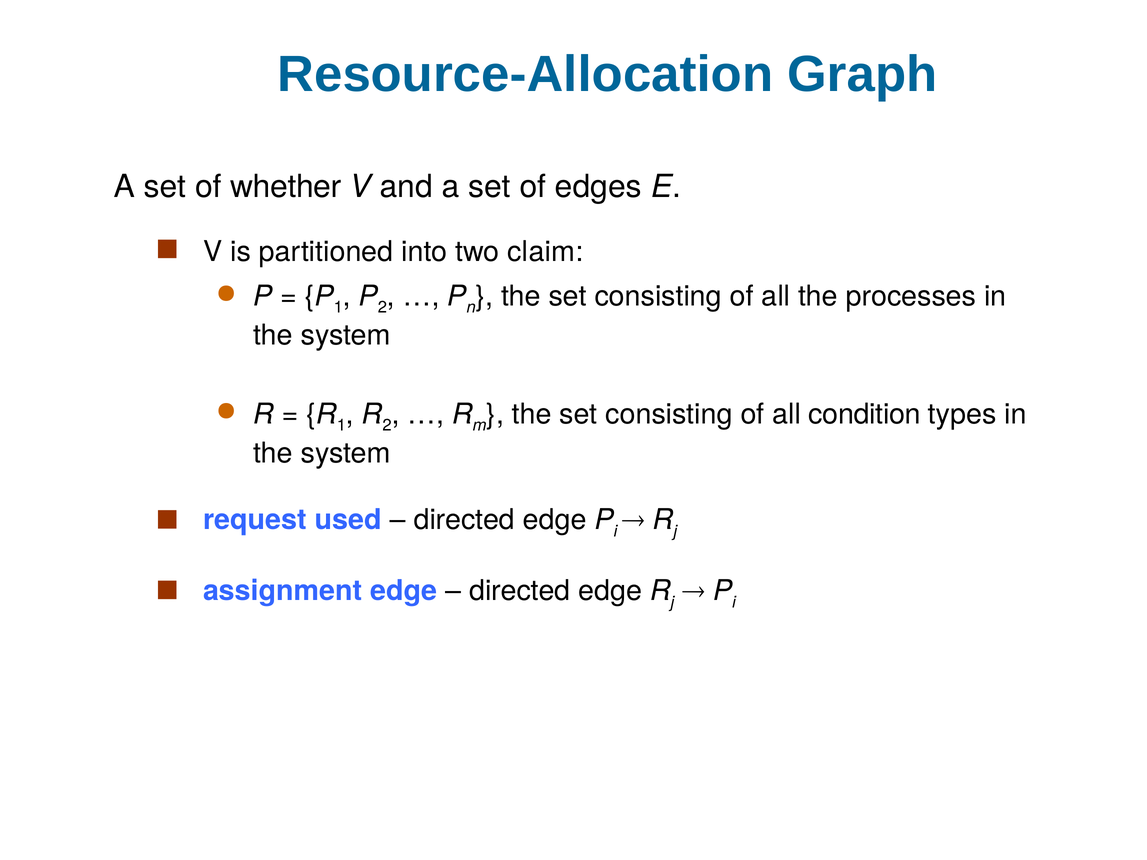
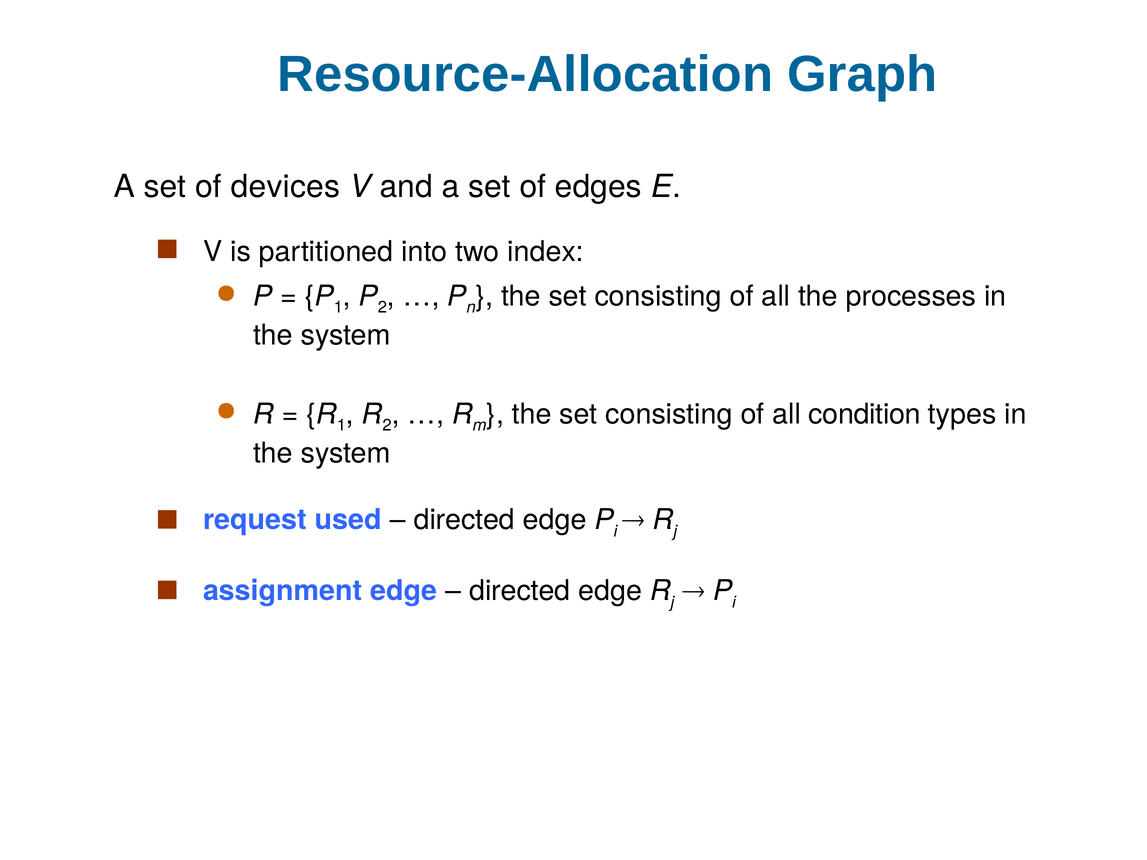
whether: whether -> devices (285, 187)
claim: claim -> index (546, 252)
